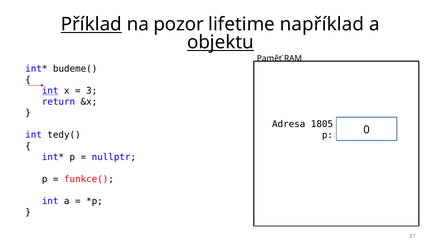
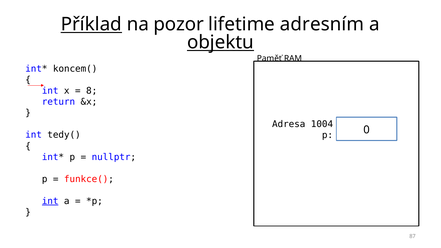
například: například -> adresním (322, 24)
budeme(: budeme( -> koncem( (75, 69)
int underline: present -> none (50, 91)
3: 3 -> 8 (92, 91)
1805: 1805 -> 1004 (322, 124)
int underline: none -> present (50, 201)
